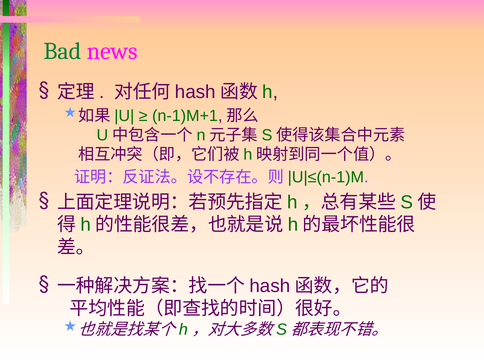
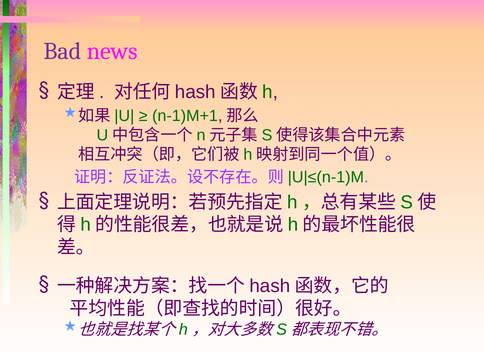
Bad colour: green -> purple (63, 51)
